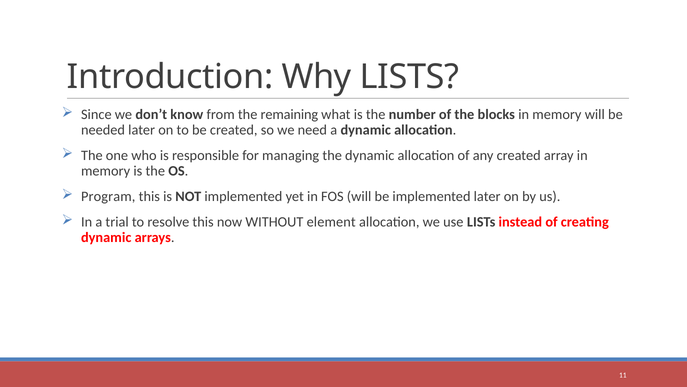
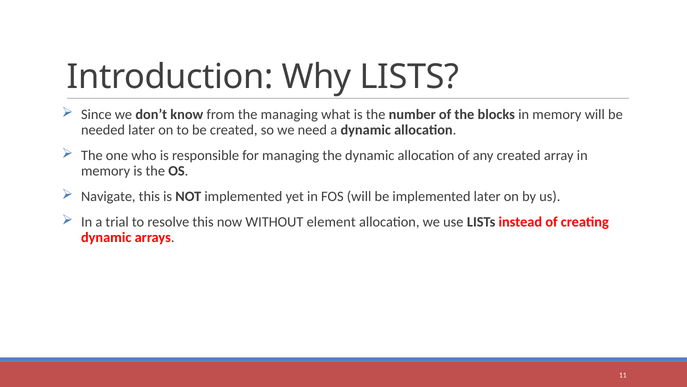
the remaining: remaining -> managing (289, 114)
Program: Program -> Navigate (108, 196)
